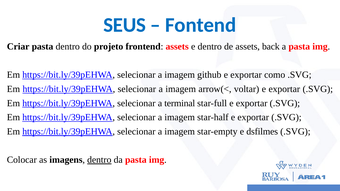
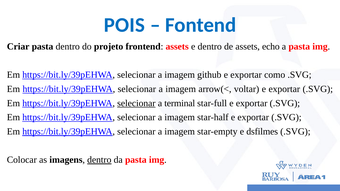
SEUS: SEUS -> POIS (124, 25)
back: back -> echo (271, 47)
selecionar underline: none -> present (136, 103)
